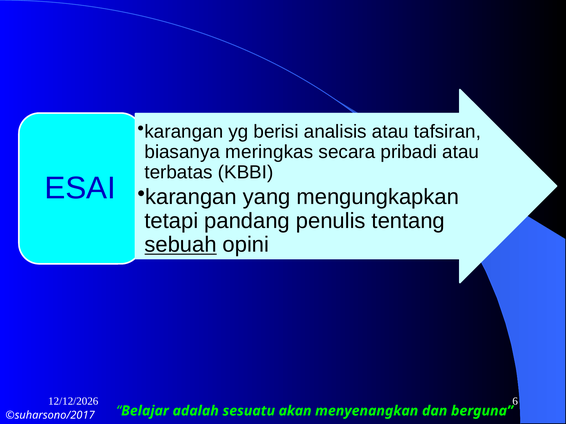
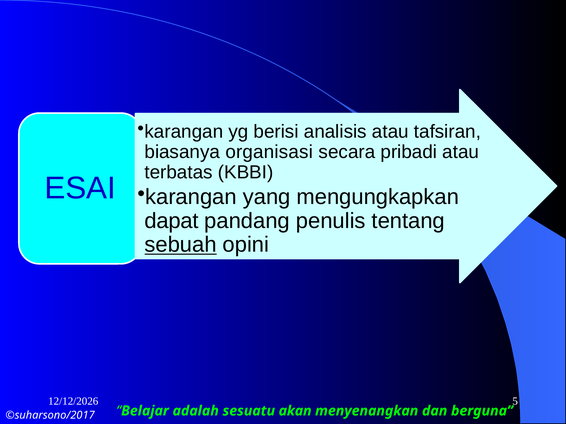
meringkas: meringkas -> organisasi (269, 152)
tetapi: tetapi -> dapat (172, 221)
6: 6 -> 5 (515, 402)
